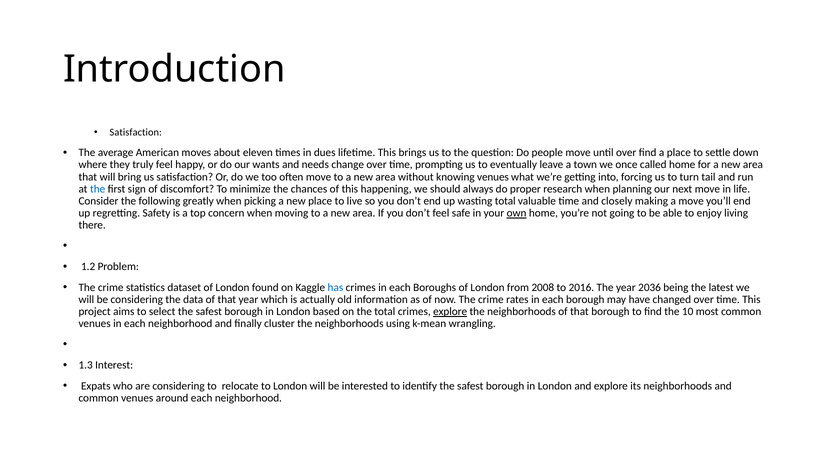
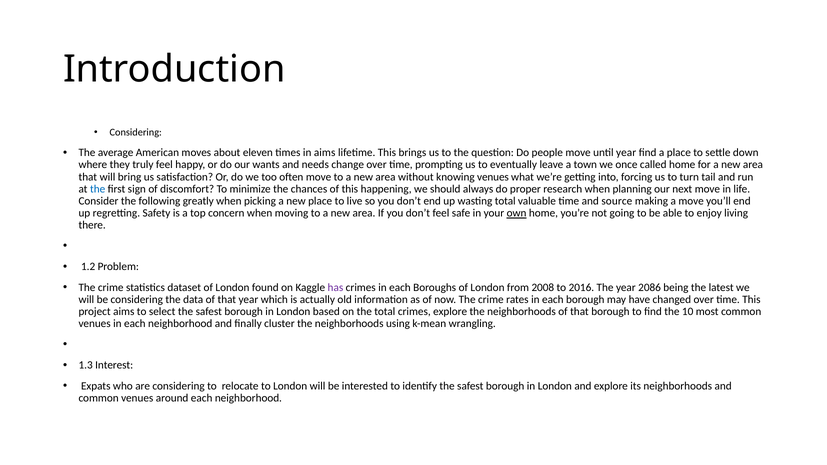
Satisfaction: Satisfaction -> Considering (136, 132)
in dues: dues -> aims (325, 153)
until over: over -> year (626, 153)
closely: closely -> source (617, 201)
has colour: blue -> purple (335, 288)
2036: 2036 -> 2086 (650, 288)
explore underline: present -> none (450, 312)
